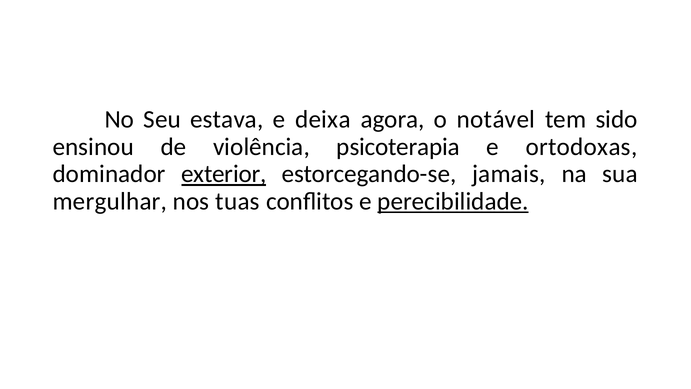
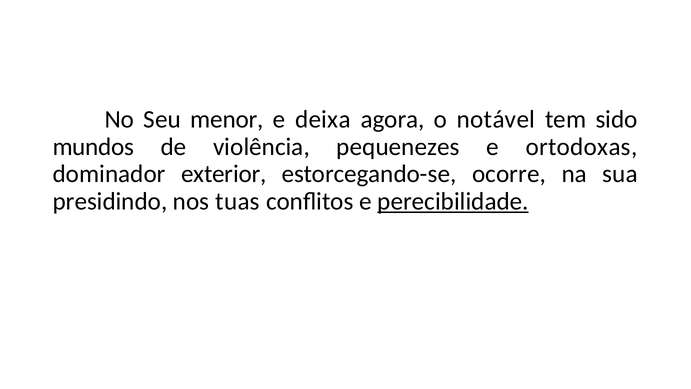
estava: estava -> menor (227, 120)
ensinou: ensinou -> mundos (93, 147)
psicoterapia: psicoterapia -> pequenezes (398, 147)
exterior underline: present -> none (224, 174)
jamais: jamais -> ocorre (509, 174)
mergulhar: mergulhar -> presidindo (110, 201)
